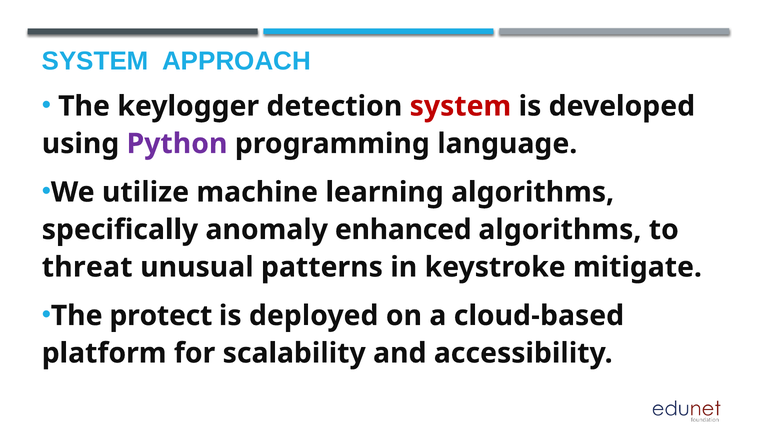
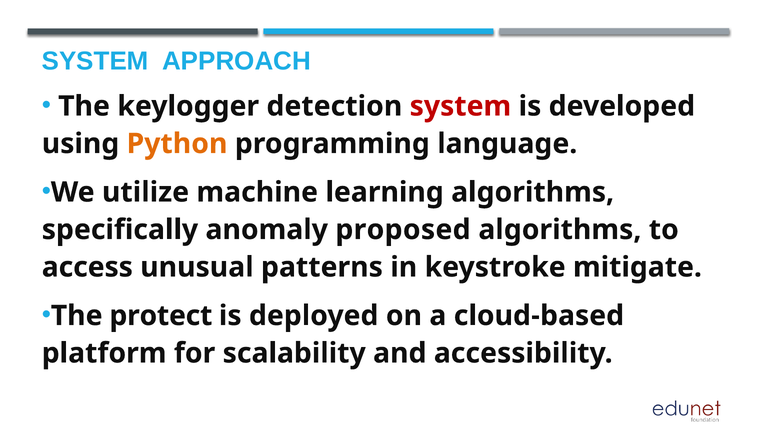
Python colour: purple -> orange (177, 144)
enhanced: enhanced -> proposed (403, 230)
threat: threat -> access (87, 267)
